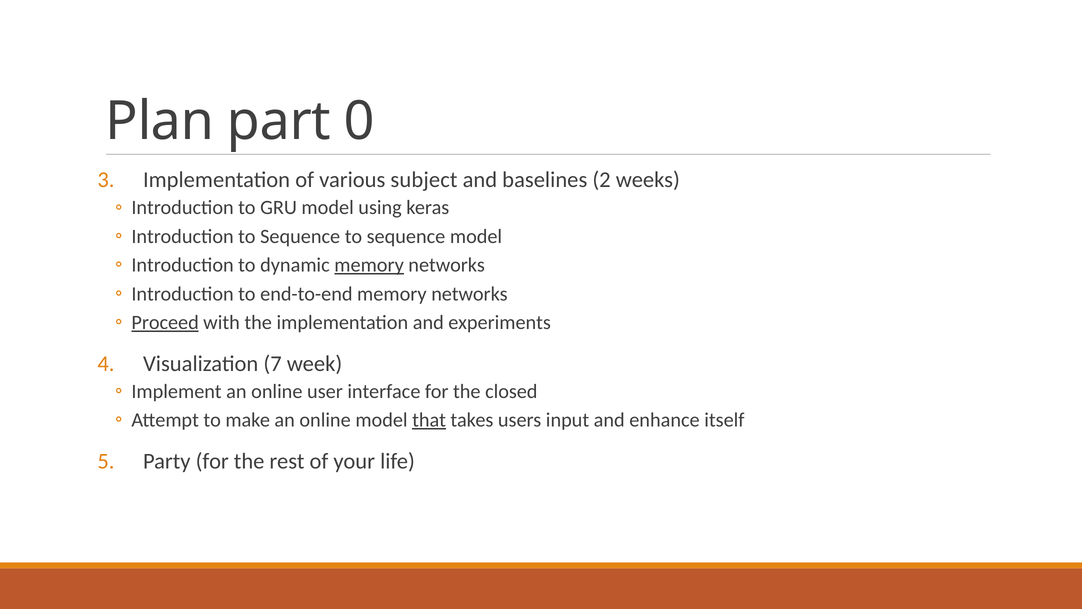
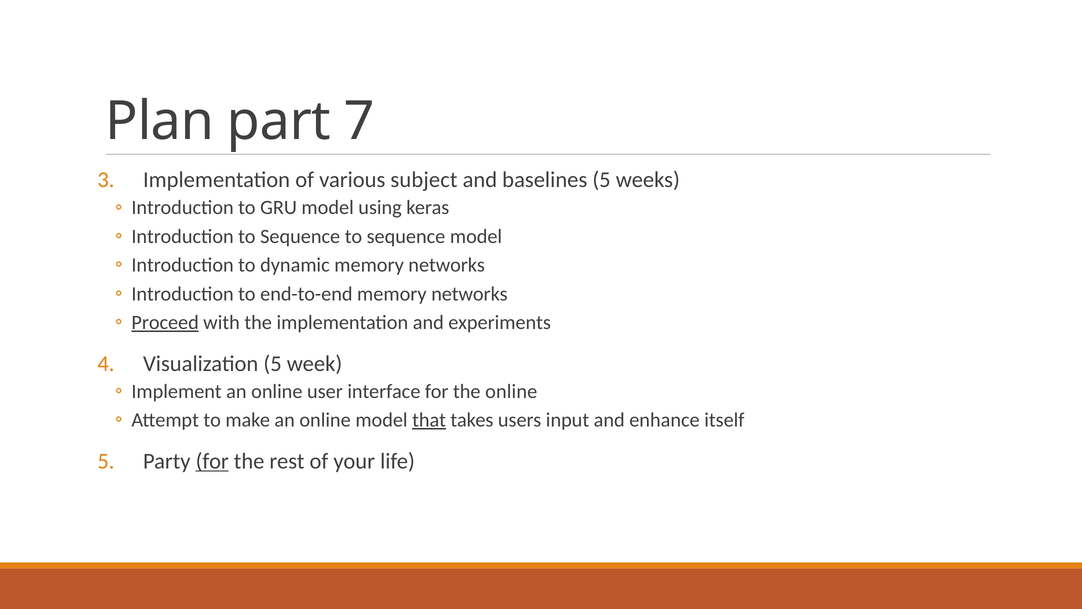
0: 0 -> 7 (359, 121)
baselines 2: 2 -> 5 (602, 180)
memory underline: present -> none (369, 265)
Visualization 7: 7 -> 5 (273, 363)
the closed: closed -> online (511, 391)
for underline: none -> present (212, 461)
